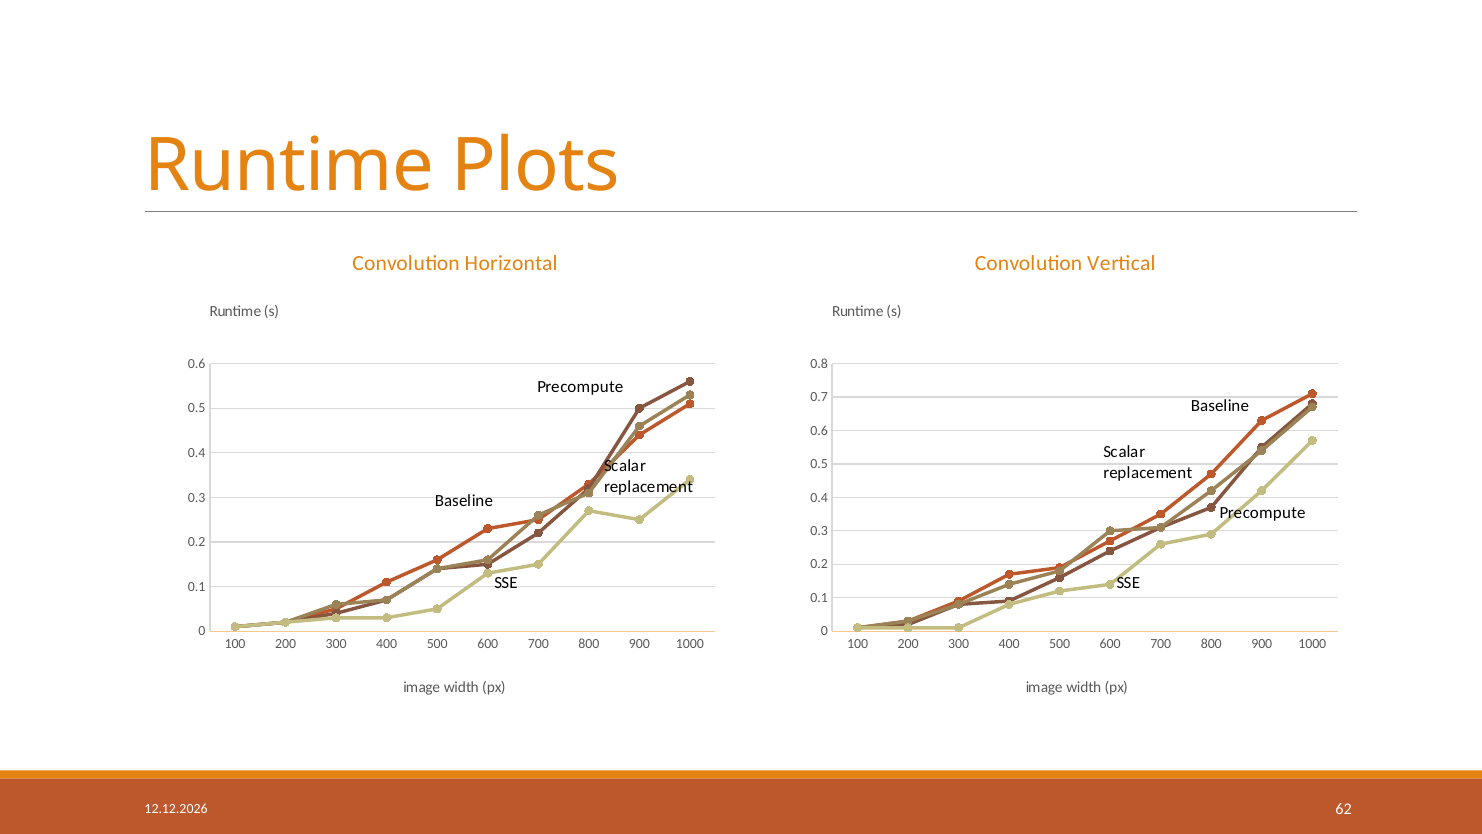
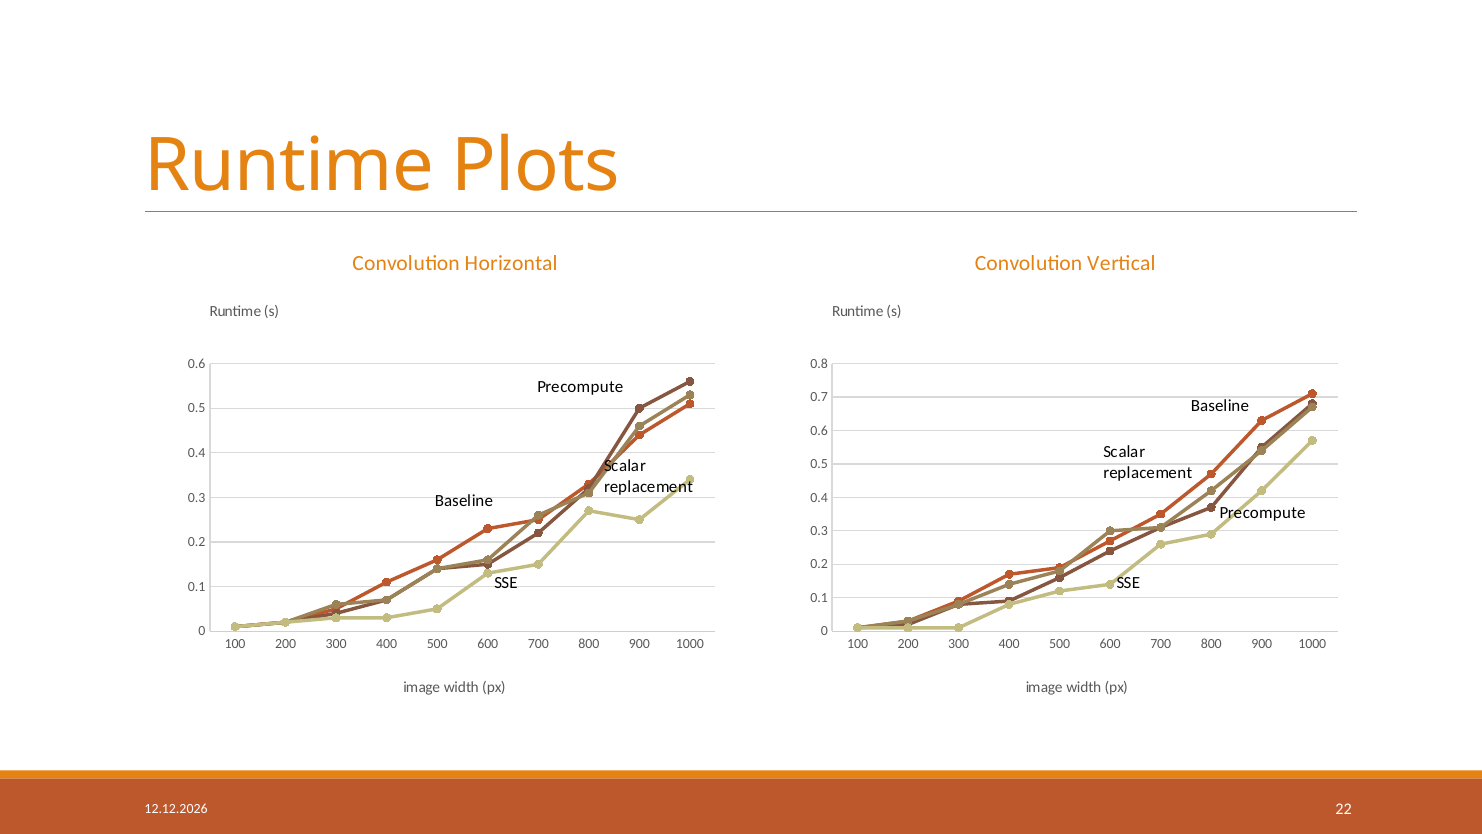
62: 62 -> 22 (1344, 808)
